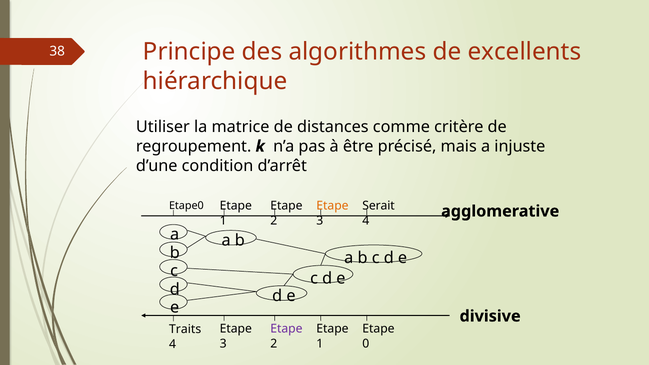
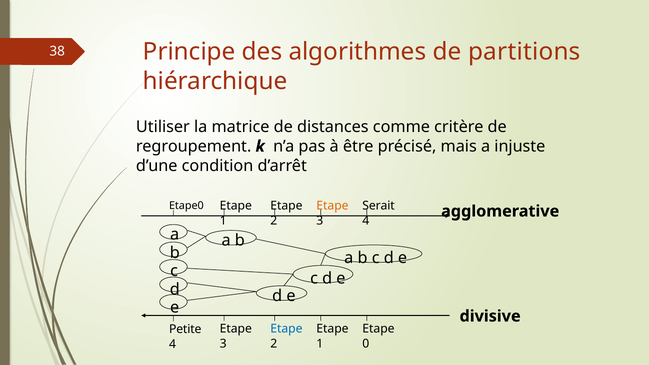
excellents: excellents -> partitions (524, 52)
Etape colour: purple -> blue (286, 329)
Traits: Traits -> Petite (185, 330)
